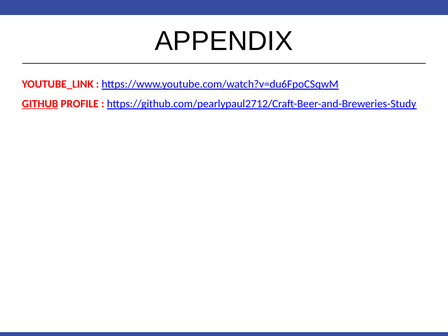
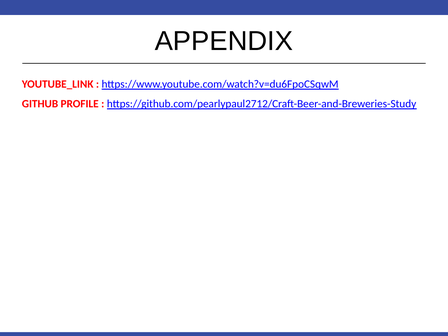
GITHUB underline: present -> none (40, 104)
